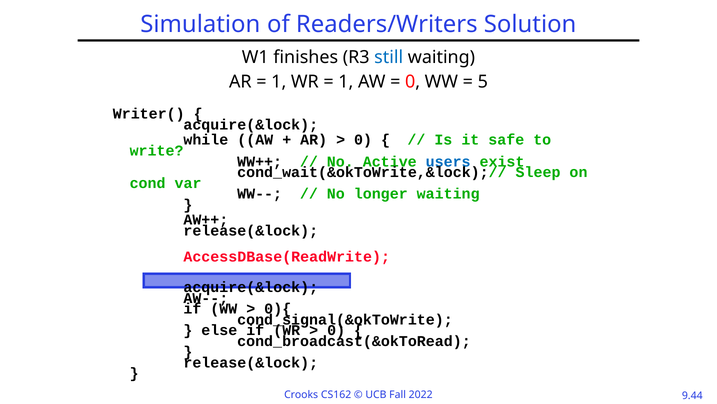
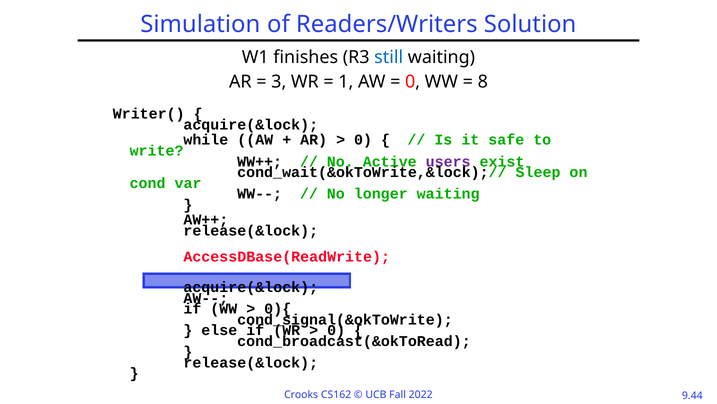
1: 1 -> 3 (279, 82)
5: 5 -> 8 (483, 82)
users colour: blue -> purple (448, 161)
